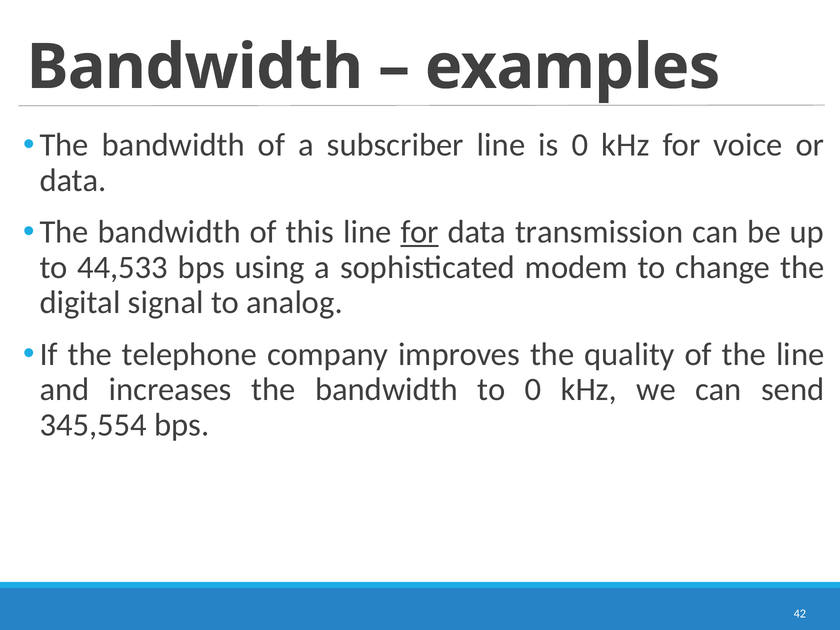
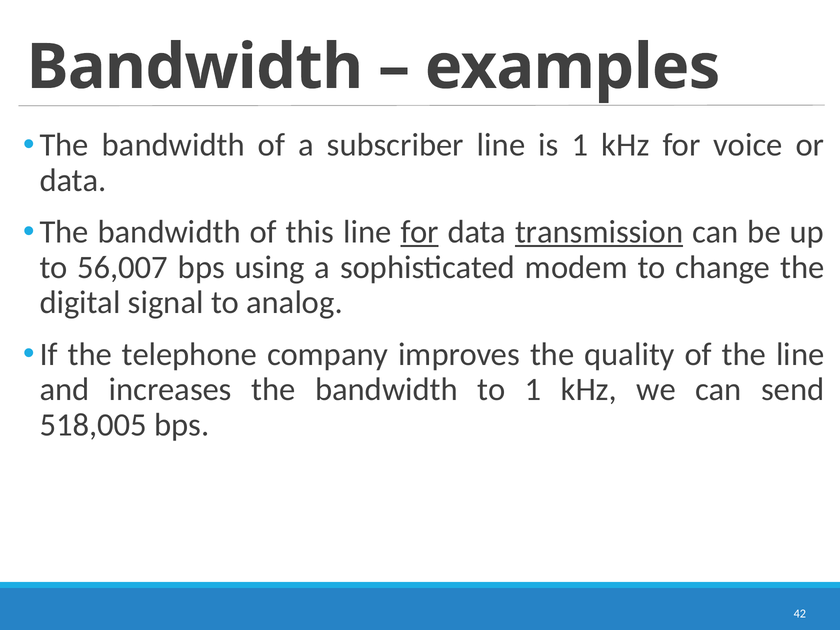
is 0: 0 -> 1 (580, 145)
transmission underline: none -> present (599, 232)
44,533: 44,533 -> 56,007 (123, 267)
to 0: 0 -> 1 (533, 390)
345,554: 345,554 -> 518,005 (93, 425)
